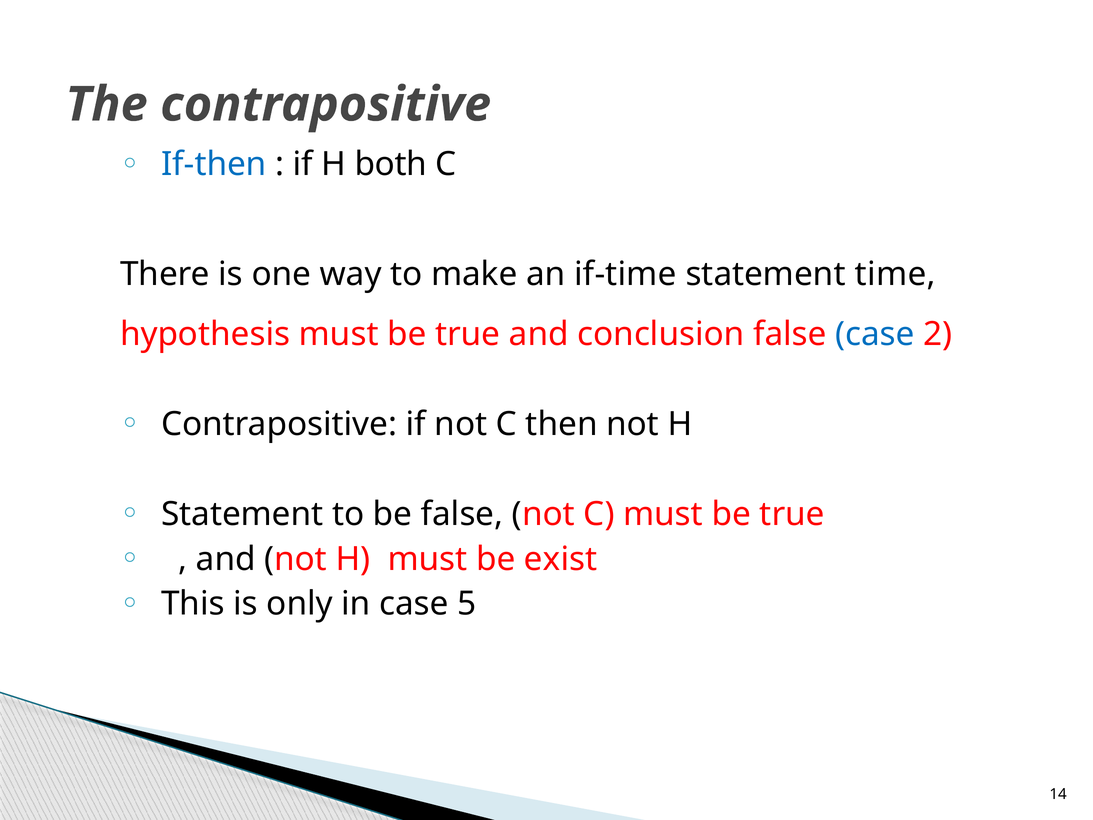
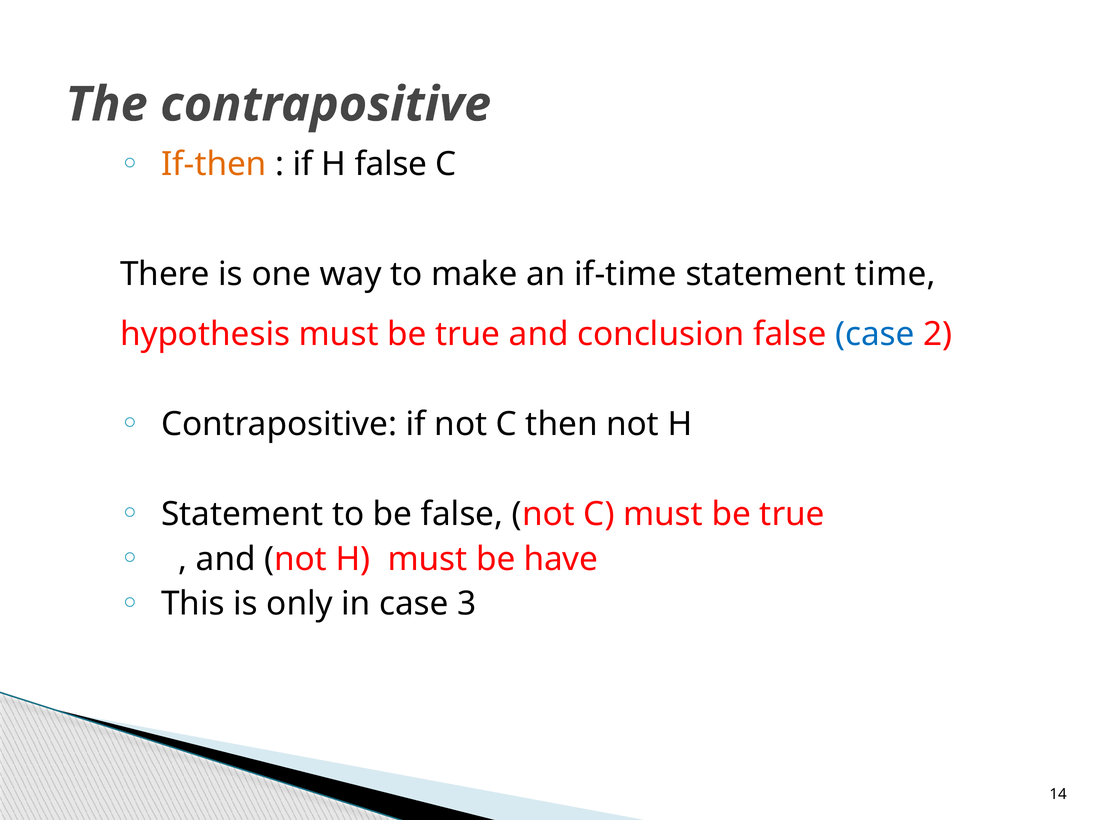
If-then colour: blue -> orange (214, 164)
H both: both -> false (391, 164)
exist: exist -> have (561, 559)
5: 5 -> 3 (467, 604)
